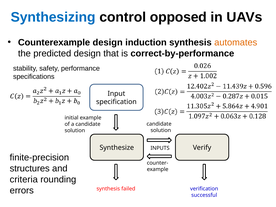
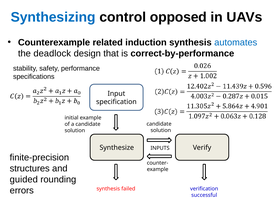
Counterexample design: design -> related (108, 42)
automates colour: orange -> blue (236, 42)
predicted: predicted -> deadlock (52, 54)
criteria: criteria -> guided (24, 179)
